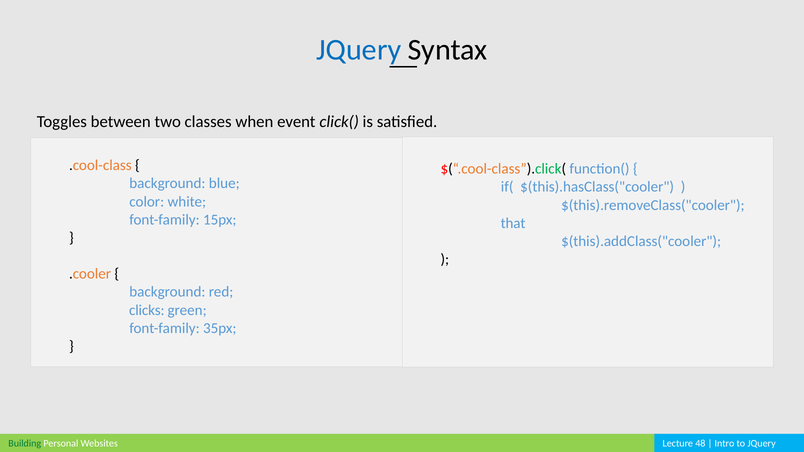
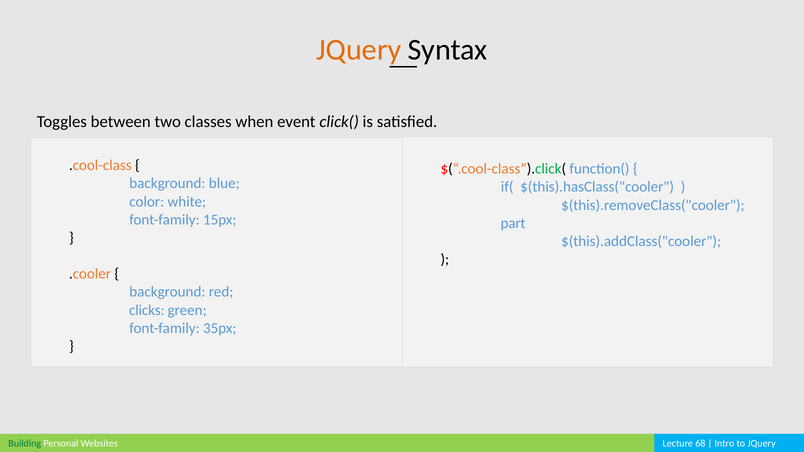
JQuery colour: blue -> orange (359, 50)
that: that -> part (513, 223)
48: 48 -> 68 (700, 443)
